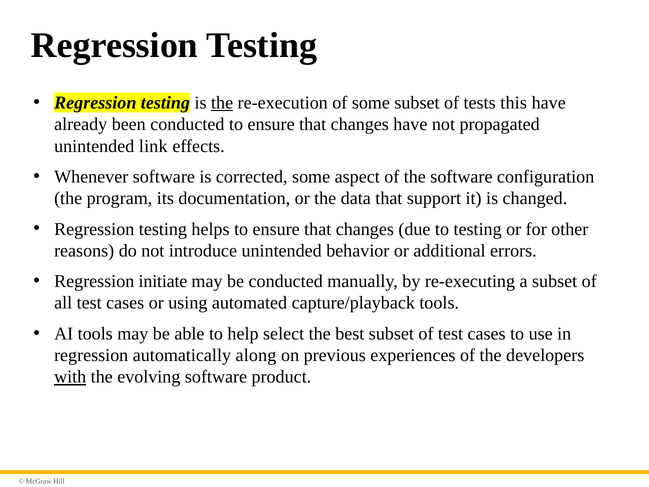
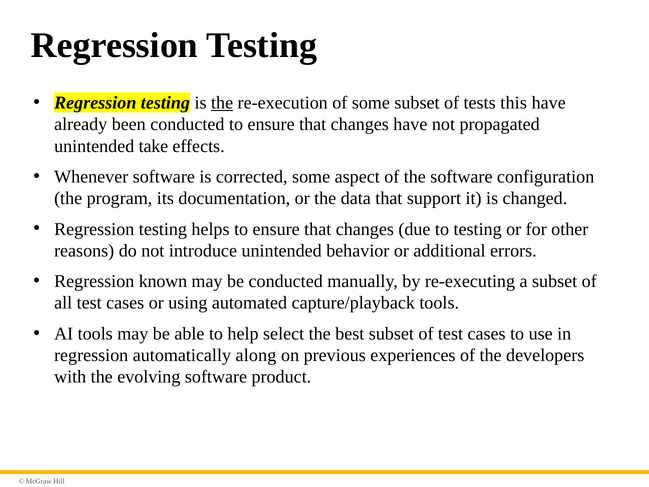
link: link -> take (153, 146)
initiate: initiate -> known (163, 281)
with underline: present -> none (70, 377)
